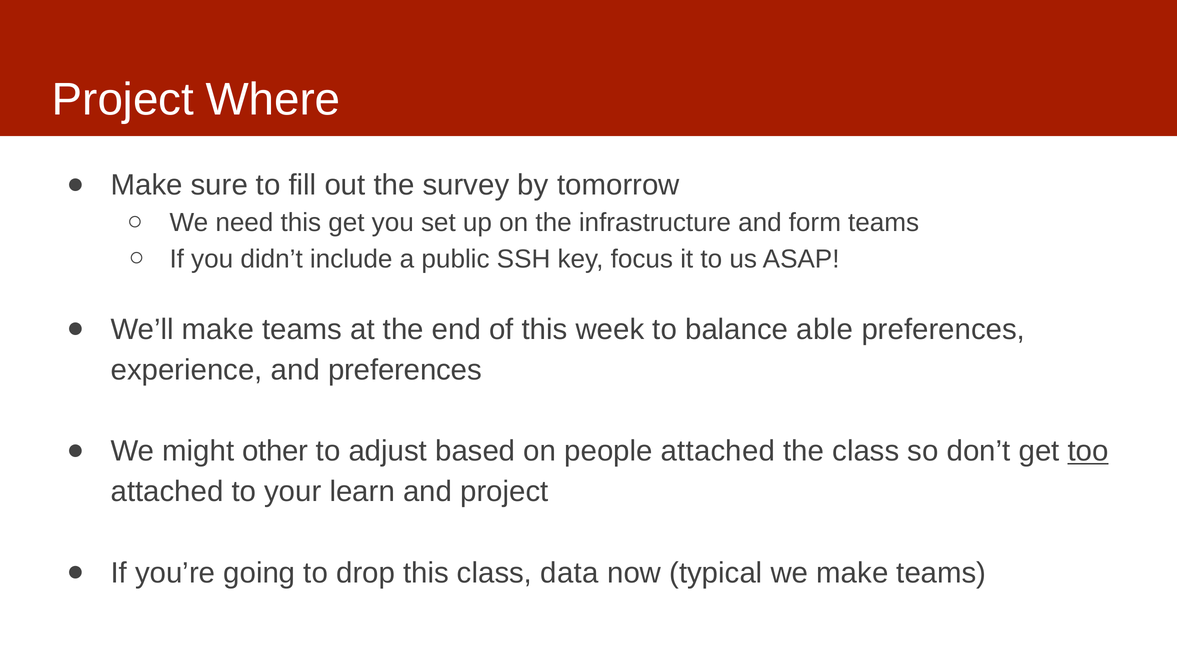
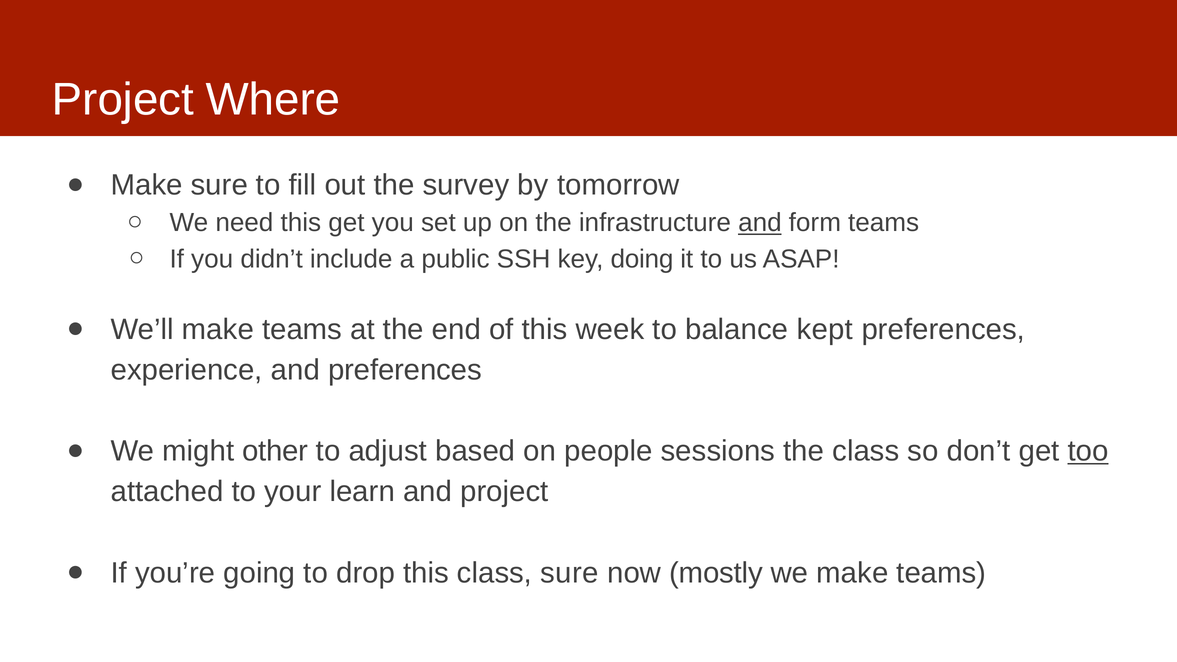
and underline: none -> present (760, 223)
focus: focus -> doing (642, 259)
able: able -> kept (825, 329)
people attached: attached -> sessions (718, 451)
class data: data -> sure (569, 573)
typical: typical -> mostly (716, 573)
